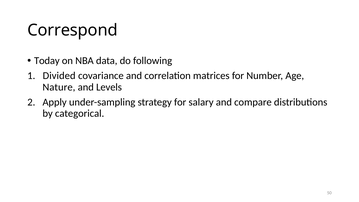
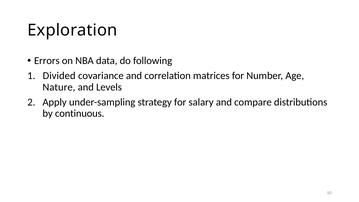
Correspond: Correspond -> Exploration (72, 30)
Today: Today -> Errors (47, 61)
categorical: categorical -> continuous (80, 113)
